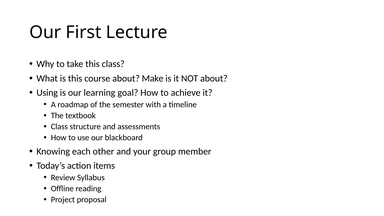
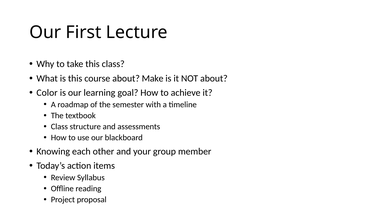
Using: Using -> Color (47, 93)
